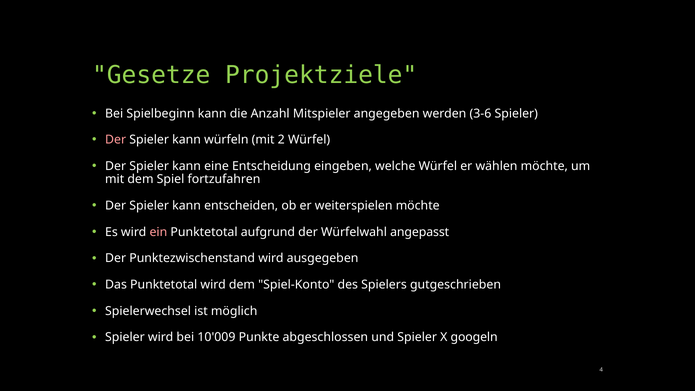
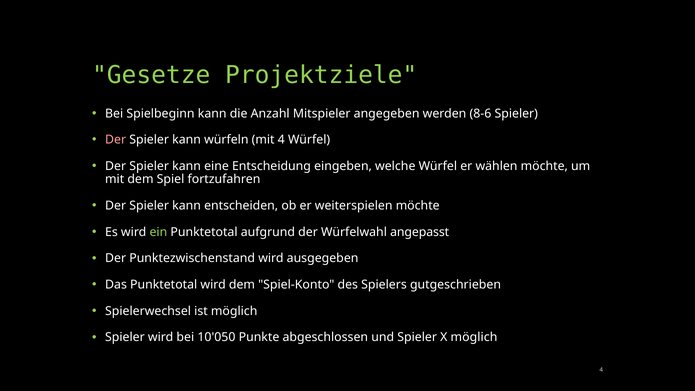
3-6: 3-6 -> 8-6 (480, 113)
mit 2: 2 -> 4 (281, 140)
ein colour: pink -> light green (158, 232)
10'009: 10'009 -> 10'050 (216, 337)
X googeln: googeln -> möglich (474, 337)
